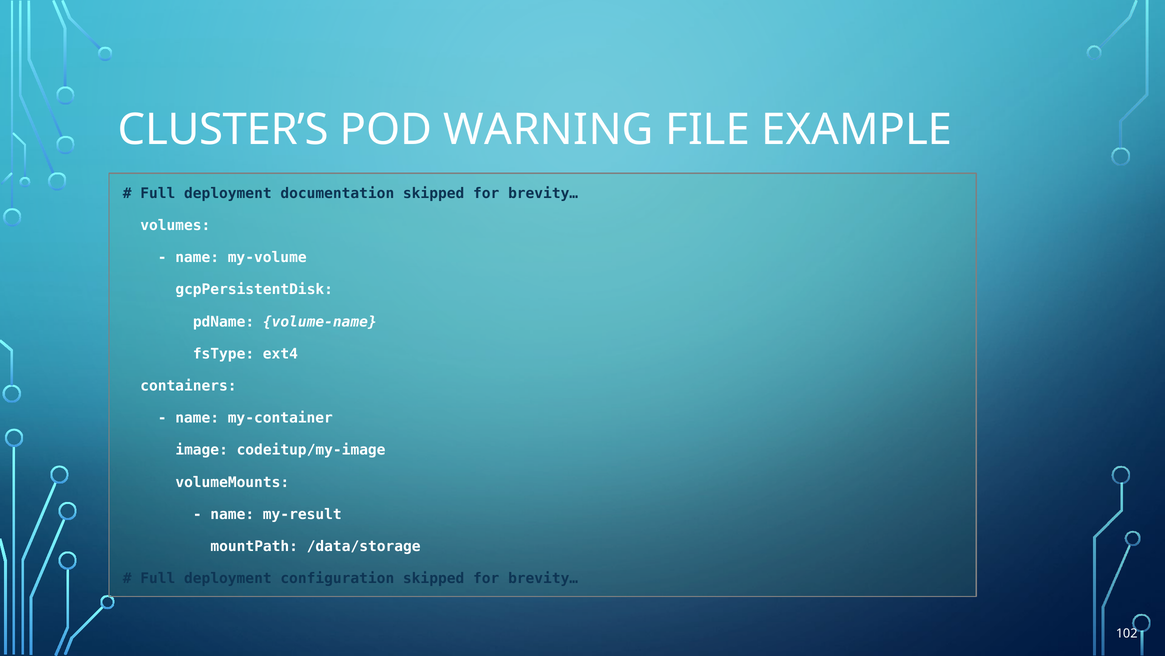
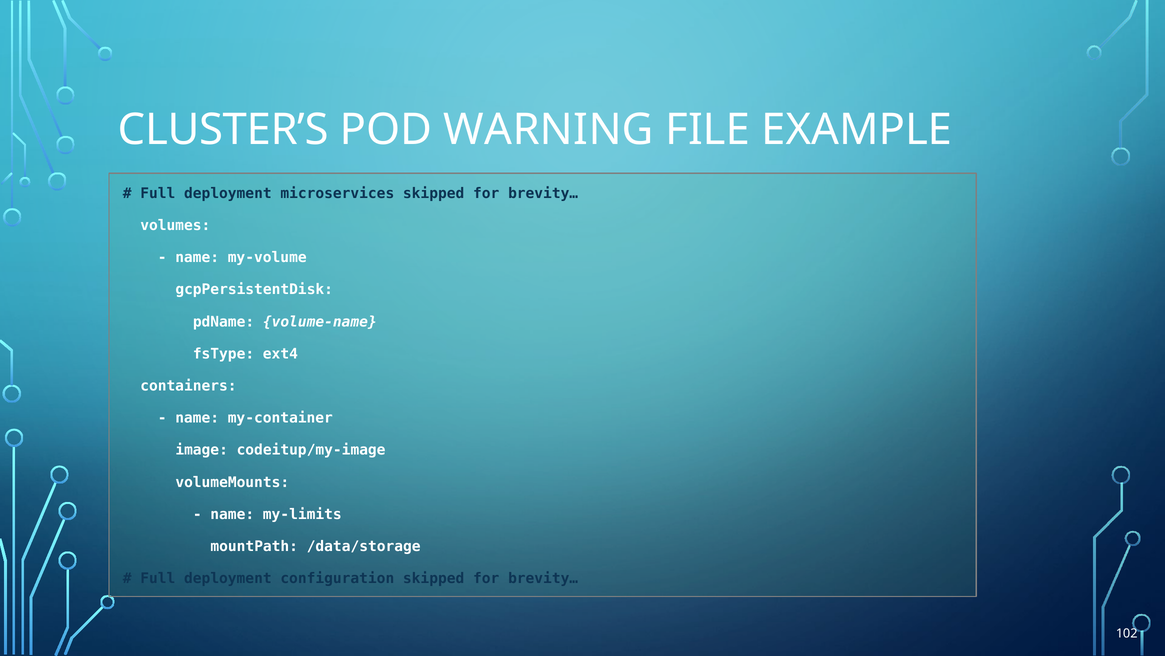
documentation: documentation -> microservices (337, 193)
my-result: my-result -> my-limits (302, 514)
